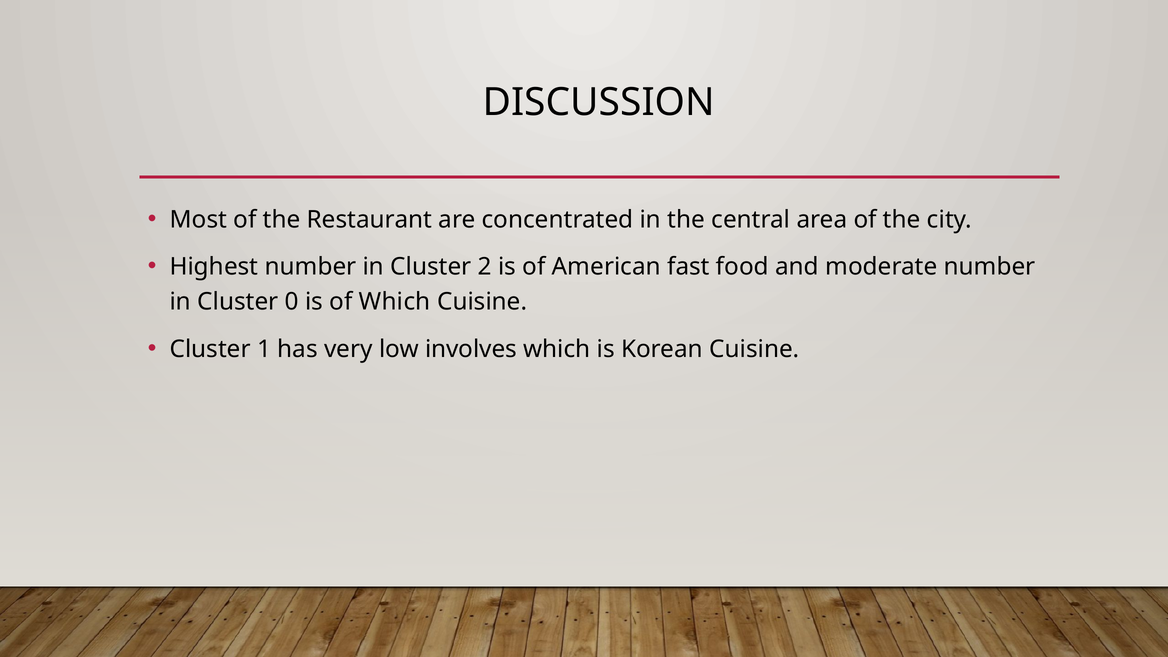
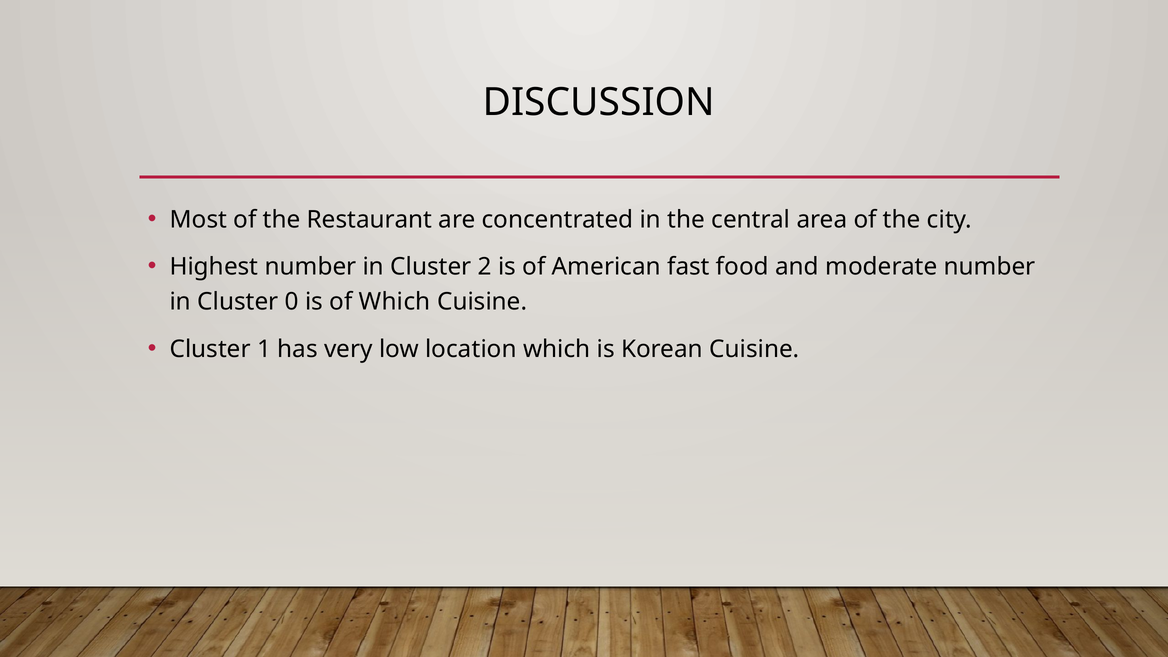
involves: involves -> location (471, 349)
